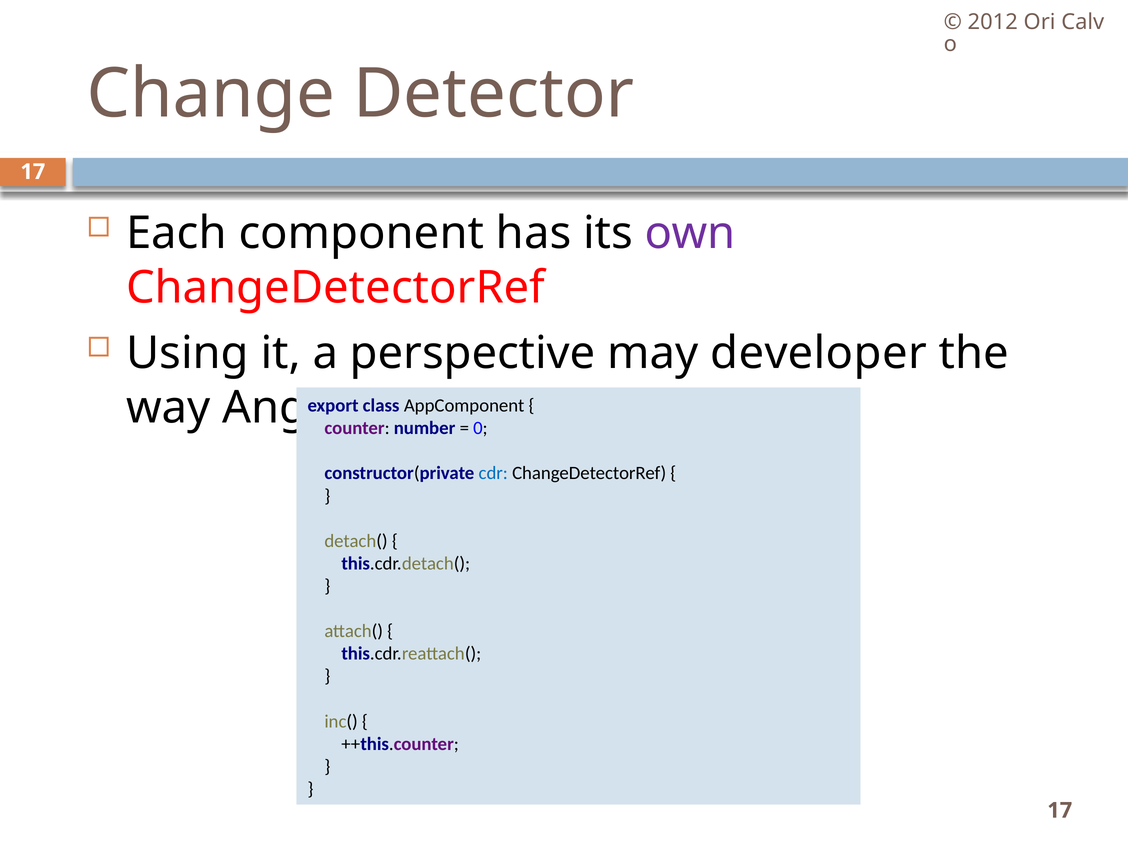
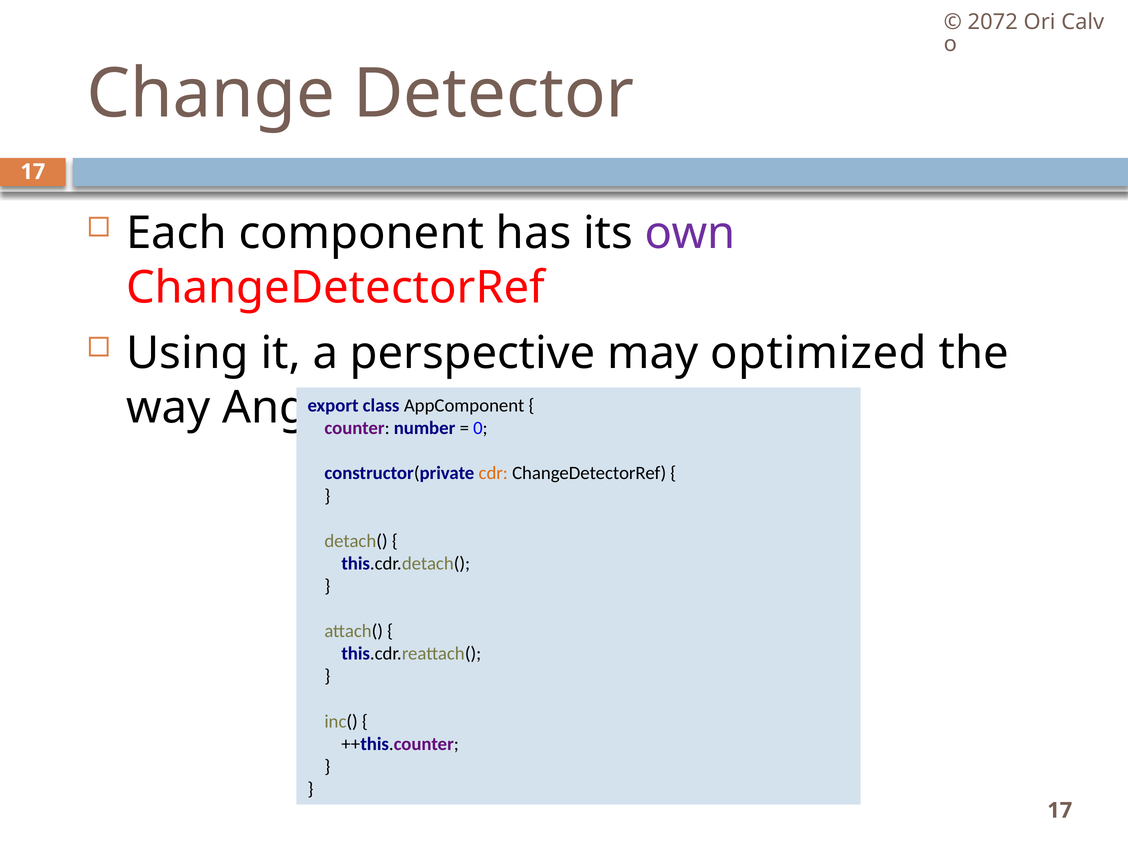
2012: 2012 -> 2072 (993, 22)
developer: developer -> optimized (818, 353)
cdr colour: blue -> orange (493, 473)
